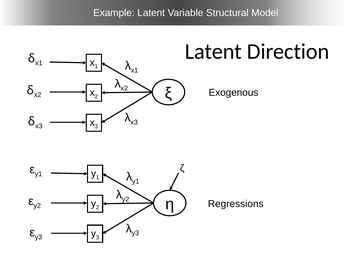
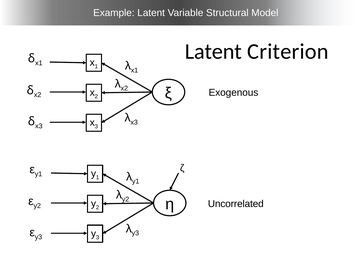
Direction: Direction -> Criterion (288, 52)
Regressions: Regressions -> Uncorrelated (236, 204)
